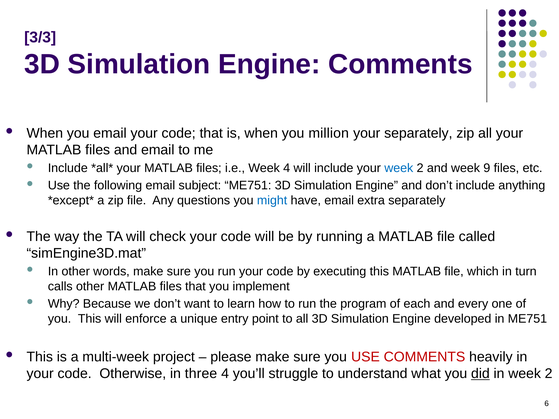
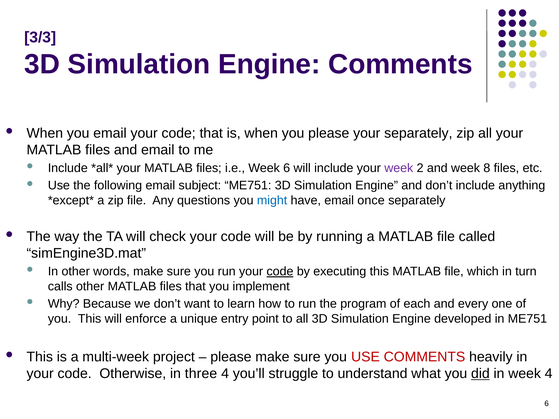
you million: million -> please (329, 133)
Week 4: 4 -> 6 (287, 168)
week colour: blue -> purple (399, 168)
9: 9 -> 8 (487, 168)
extra: extra -> once (371, 201)
code underline: none -> present (280, 272)
in week 2: 2 -> 4 (549, 374)
